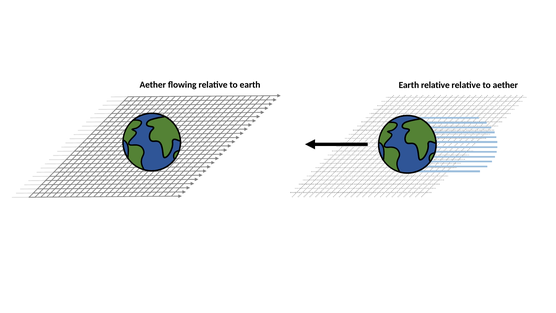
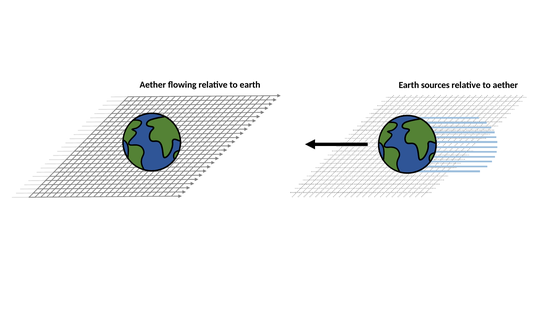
Earth relative: relative -> sources (435, 85)
